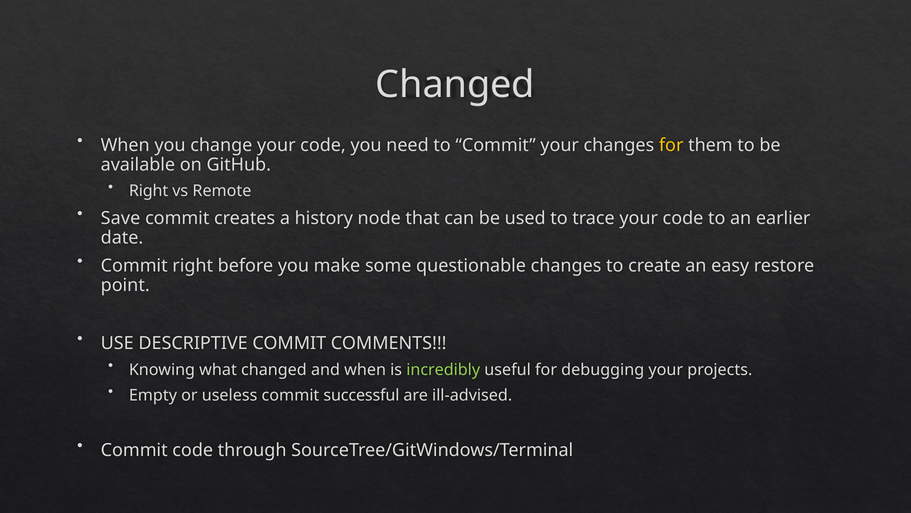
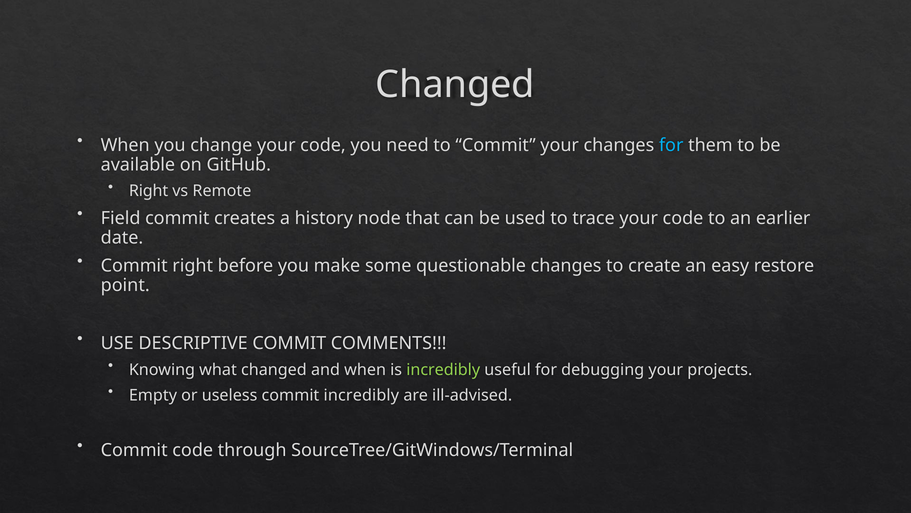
for colour: yellow -> light blue (671, 145)
Save: Save -> Field (121, 218)
commit successful: successful -> incredibly (361, 395)
